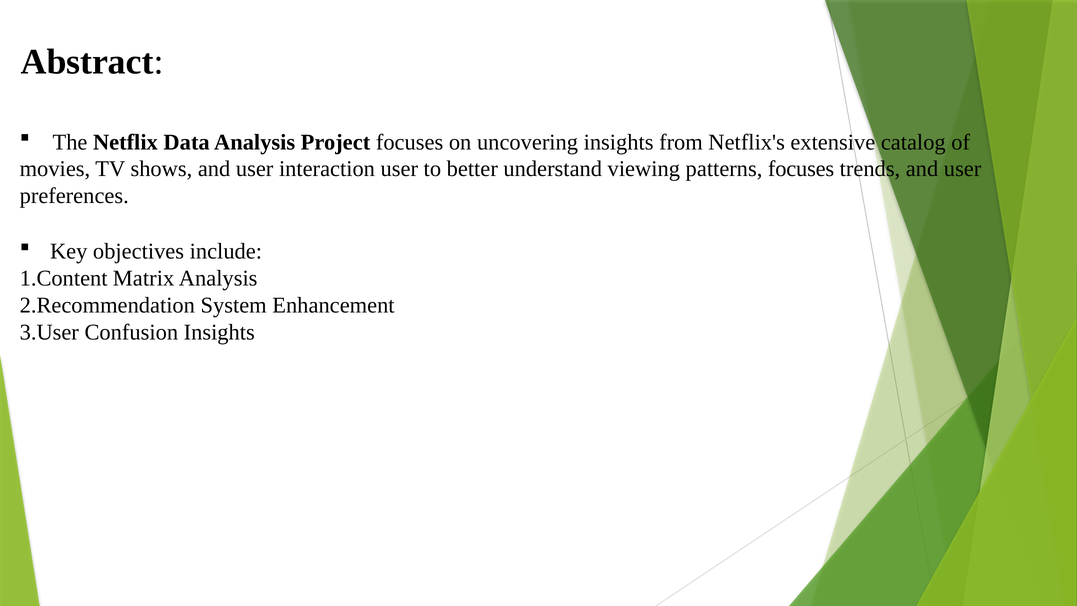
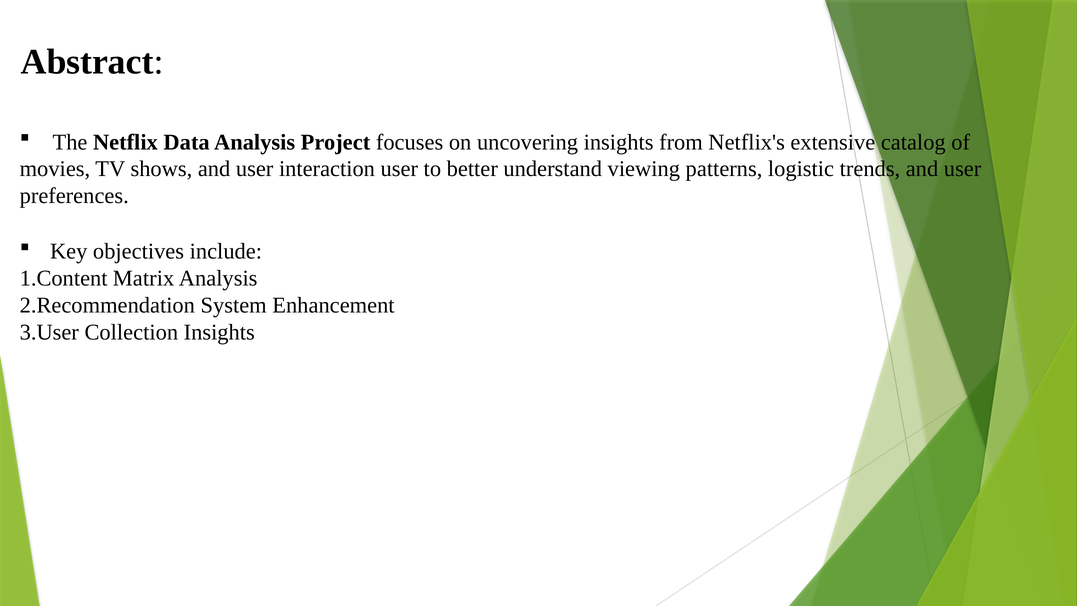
patterns focuses: focuses -> logistic (801, 169)
Confusion: Confusion -> Collection (131, 332)
